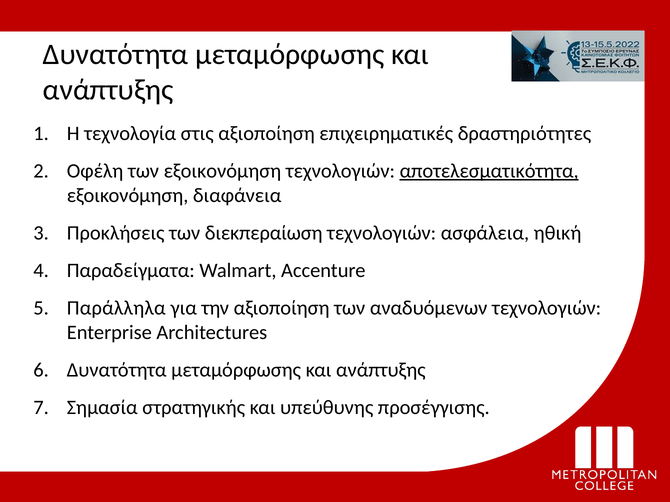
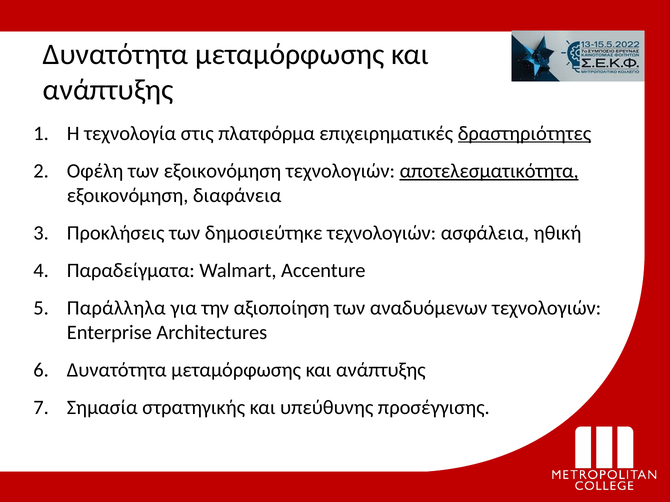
στις αξιοποίηση: αξιοποίηση -> πλατφόρμα (267, 133)
δραστηριότητες underline: none -> present (524, 133)
διεκπεραίωση: διεκπεραίωση -> δημοσιεύτηκε (264, 233)
